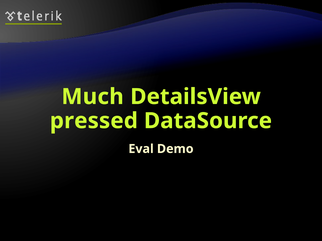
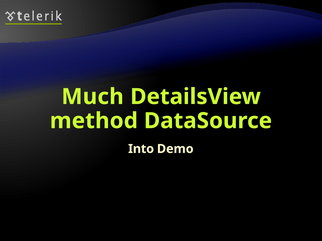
pressed: pressed -> method (94, 121)
Eval: Eval -> Into (141, 149)
